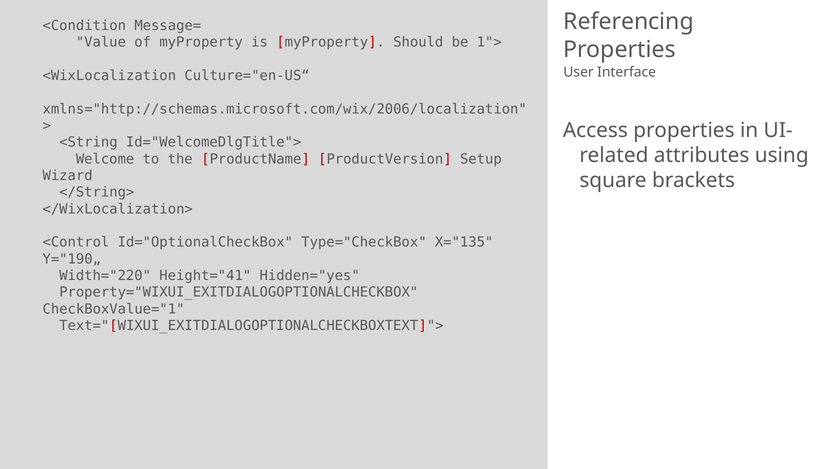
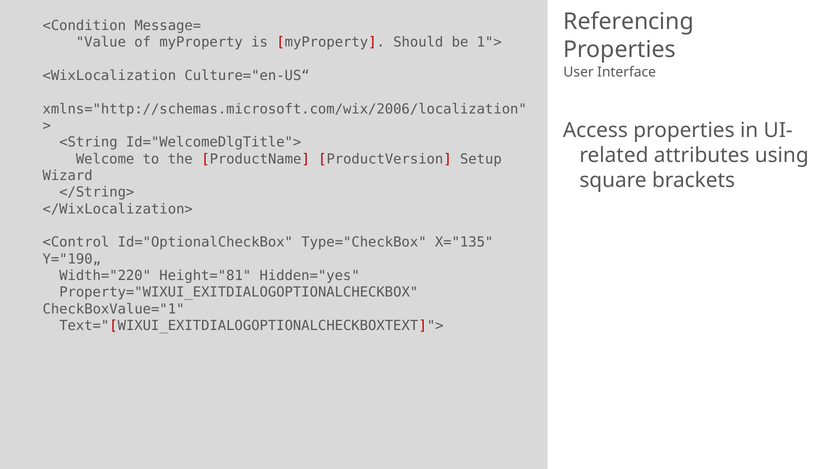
Height="41: Height="41 -> Height="81 (205, 275)
